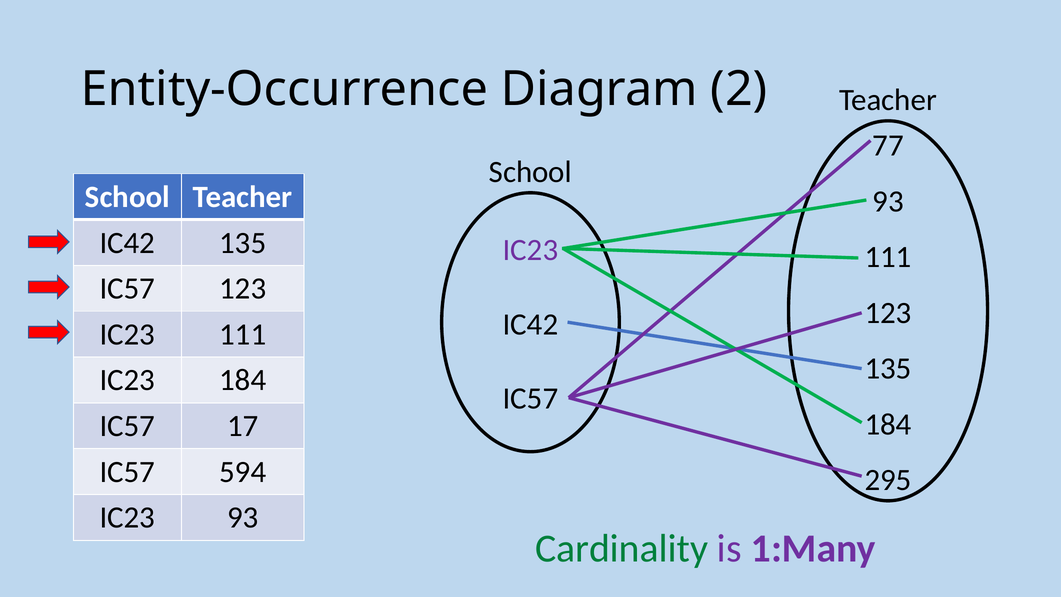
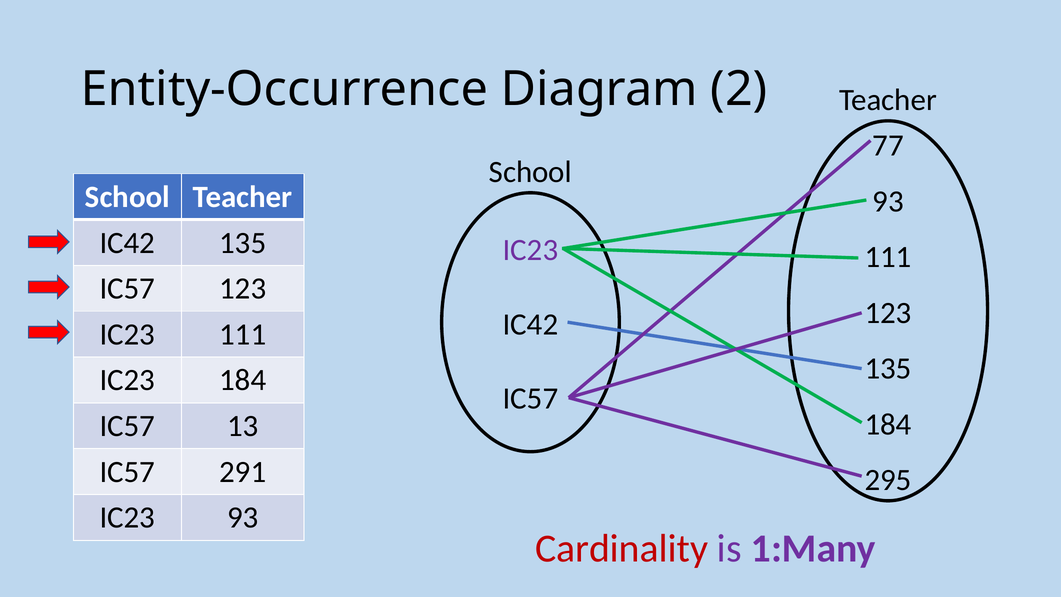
17: 17 -> 13 (243, 426)
594: 594 -> 291 (243, 472)
Cardinality colour: green -> red (622, 549)
